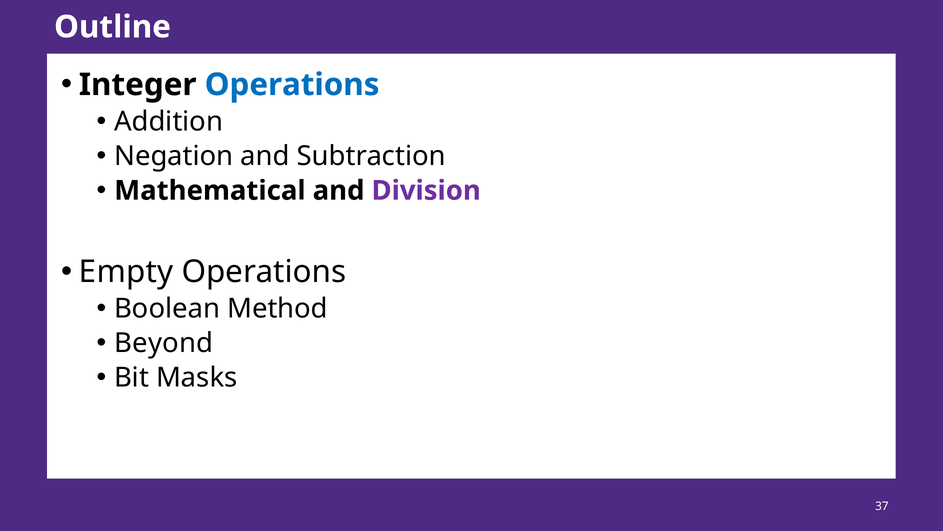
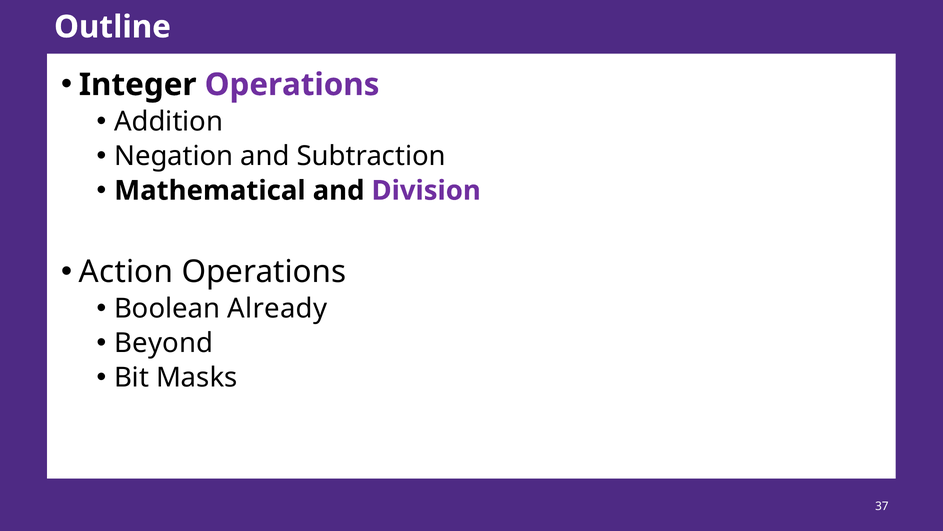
Operations colour: blue -> purple (292, 85)
Empty: Empty -> Action (126, 272)
Method: Method -> Already (277, 308)
